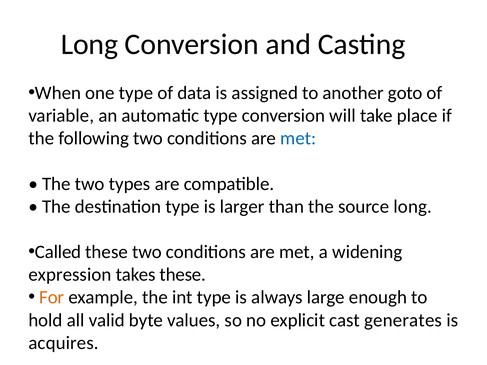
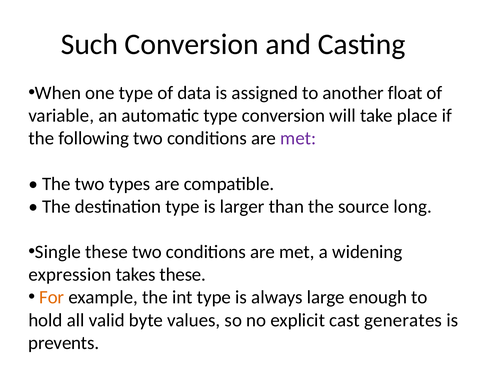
Long: Long -> Such (89, 45)
goto: goto -> float (405, 93)
met colour: blue -> purple (298, 138)
Called: Called -> Single (58, 252)
acquires: acquires -> prevents (64, 343)
